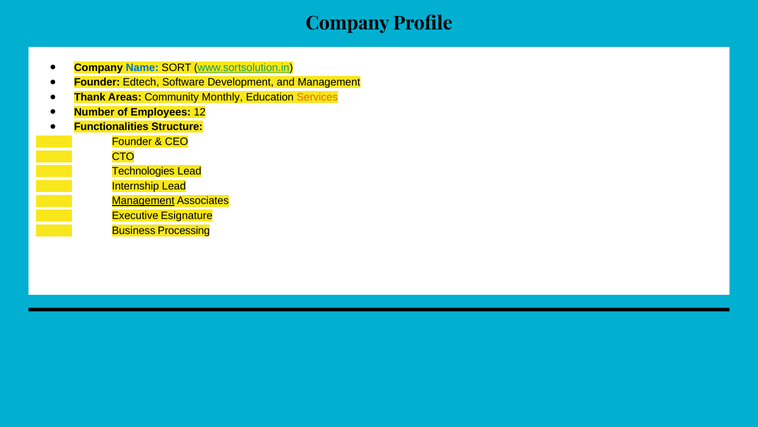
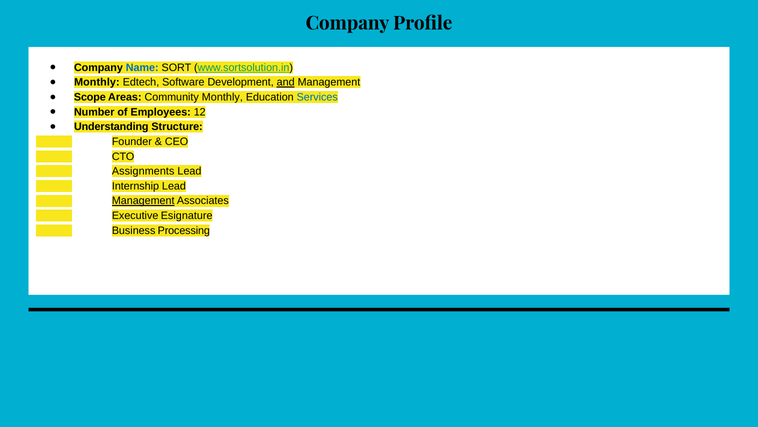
Founder: Founder -> Monthly (97, 82)
and underline: none -> present (286, 82)
Thank: Thank -> Scope (90, 97)
Services colour: orange -> blue (317, 97)
Functionalities: Functionalities -> Understanding (111, 127)
Technologies: Technologies -> Assignments (143, 171)
